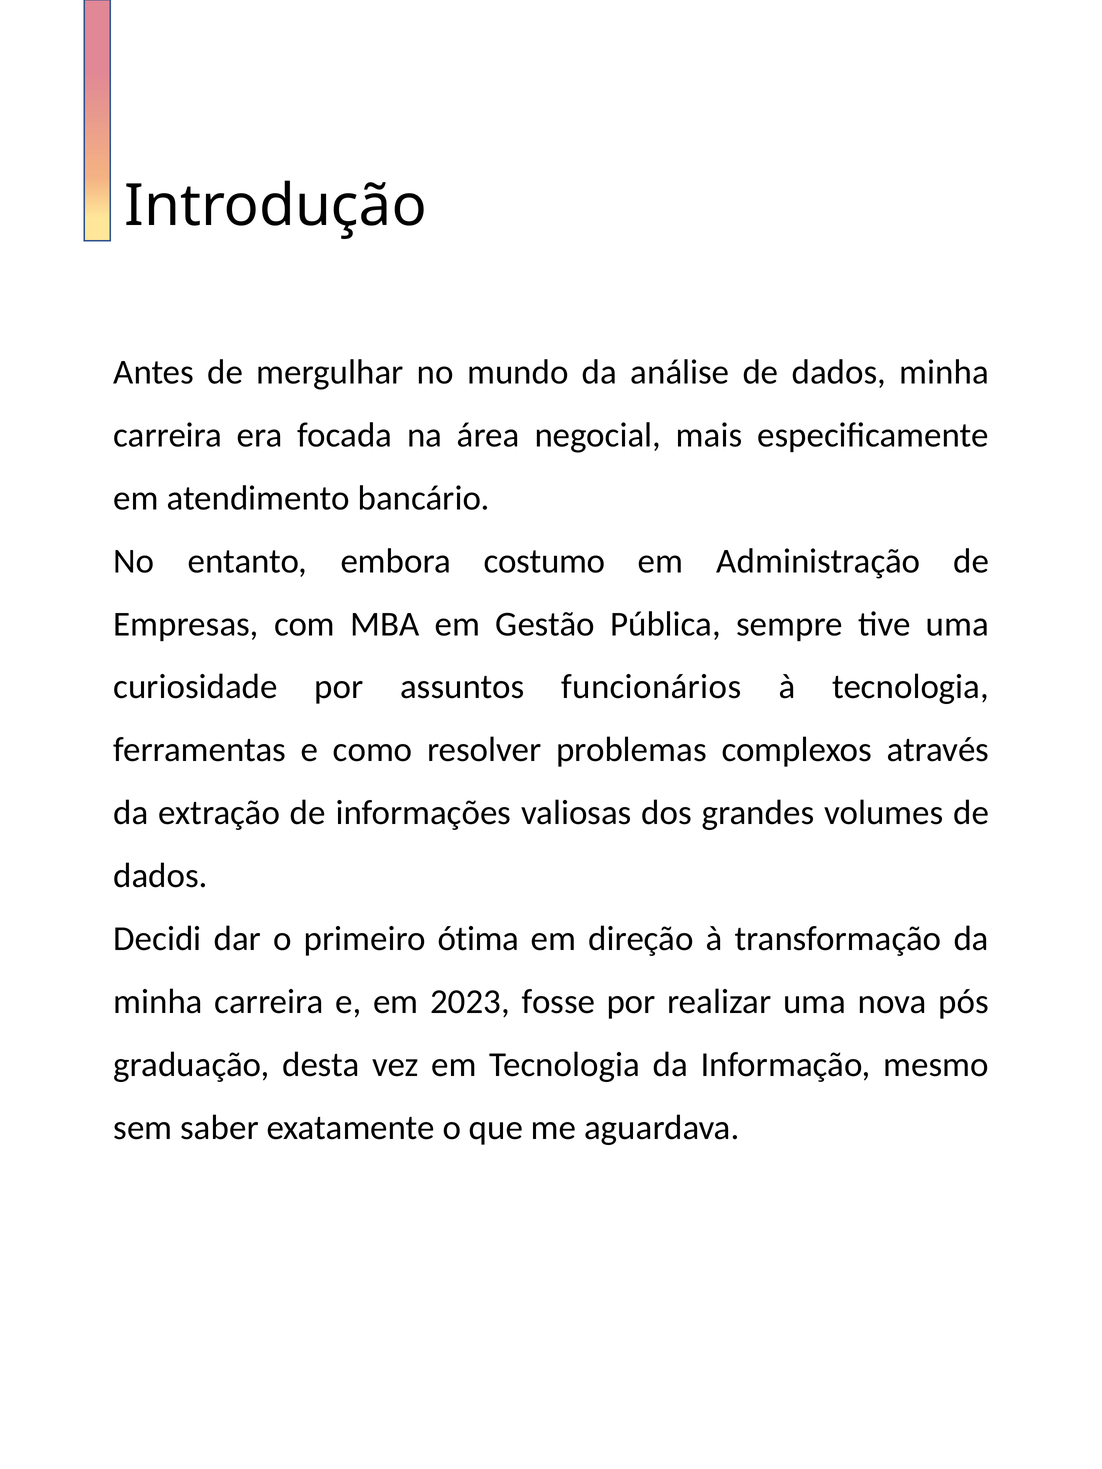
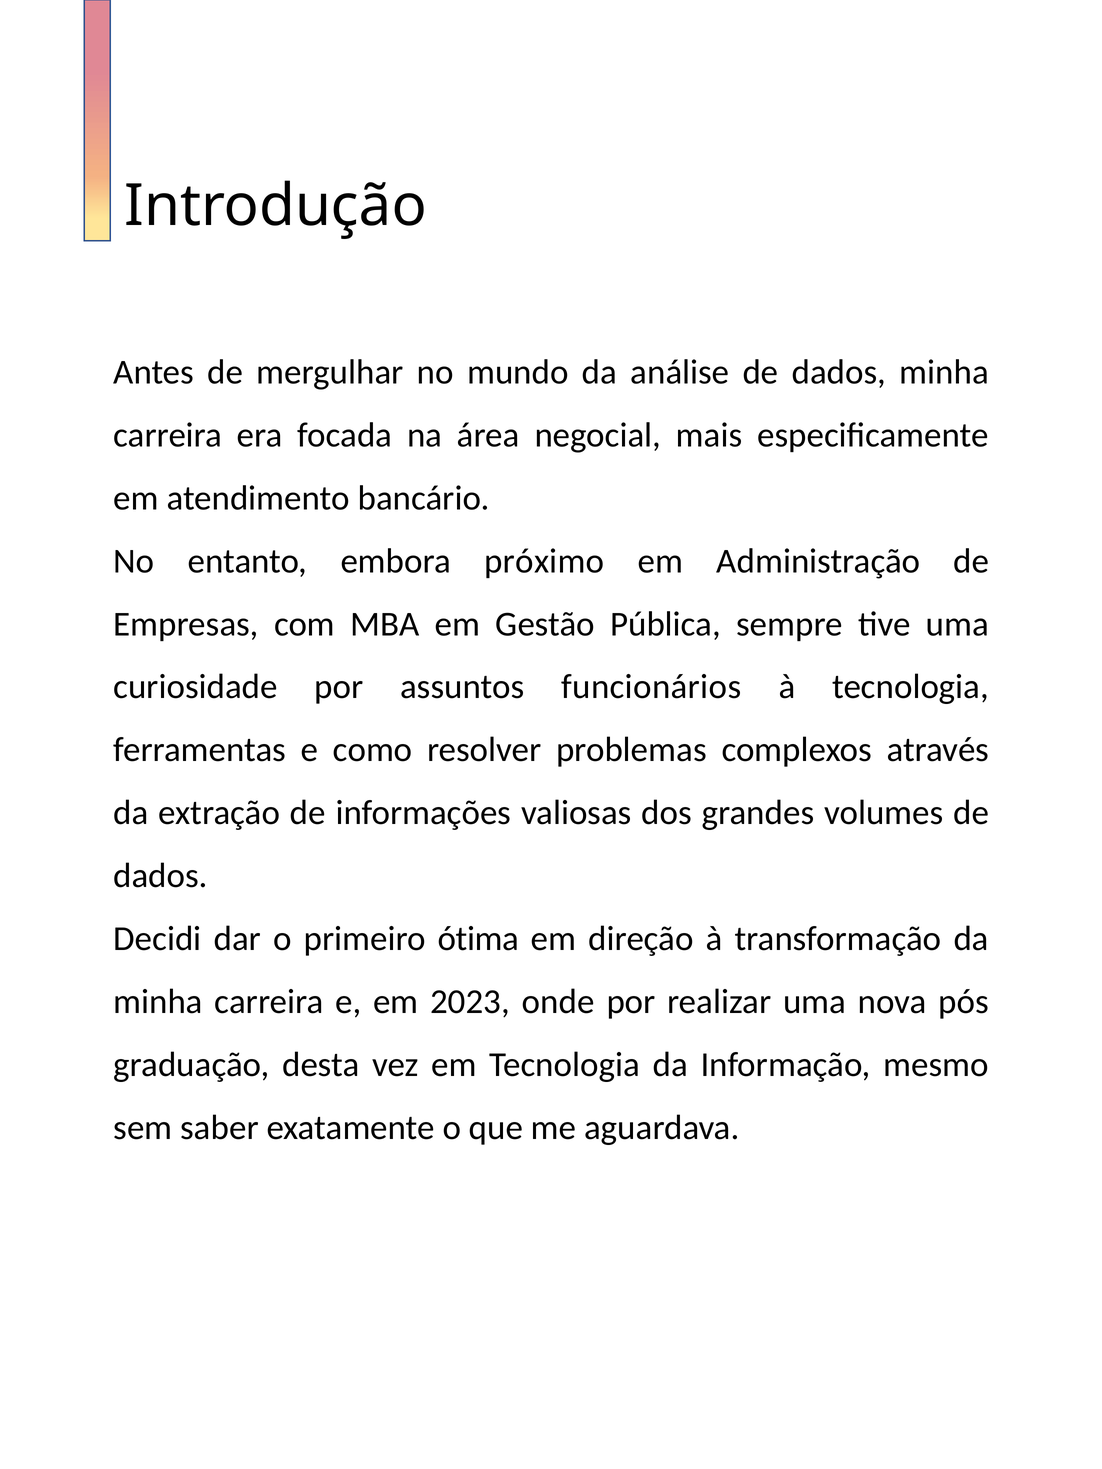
costumo: costumo -> próximo (544, 561)
fosse: fosse -> onde (558, 1002)
